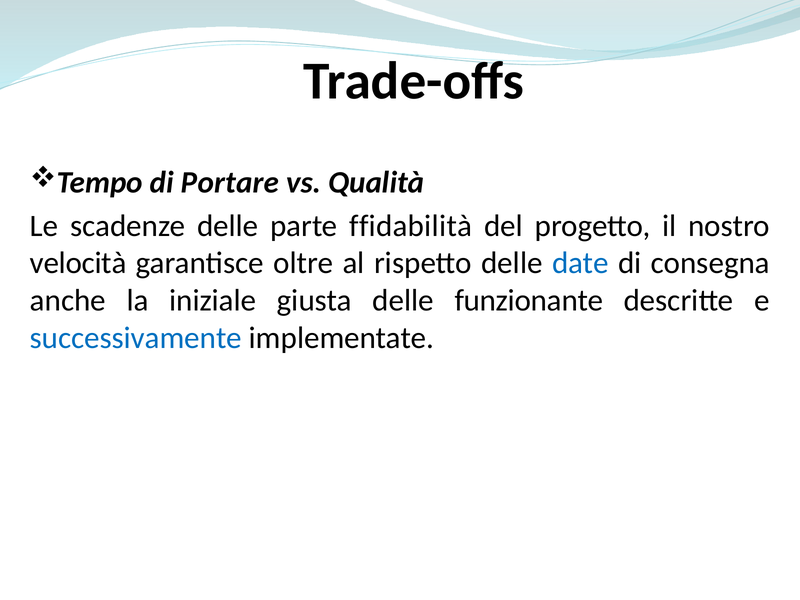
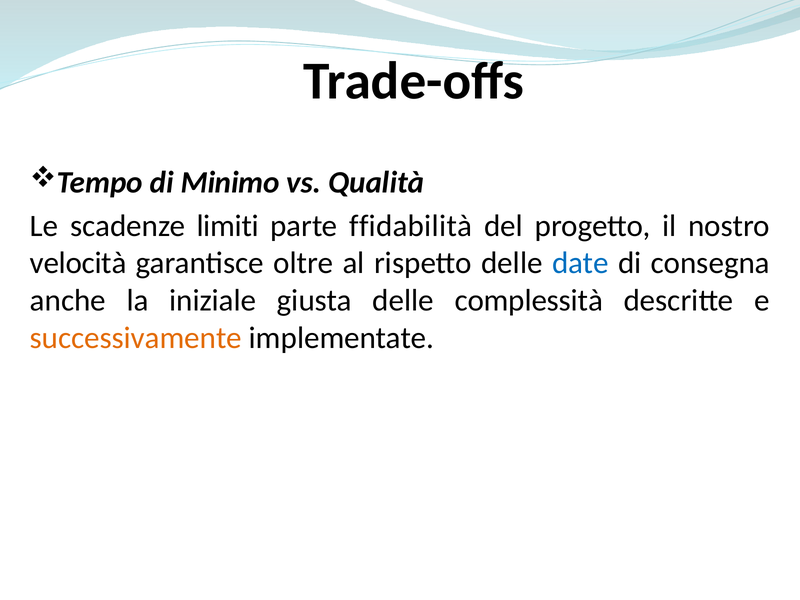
Portare: Portare -> Minimo (230, 182)
scadenze delle: delle -> limiti (228, 226)
funzionante: funzionante -> complessità (529, 301)
successivamente colour: blue -> orange (136, 338)
